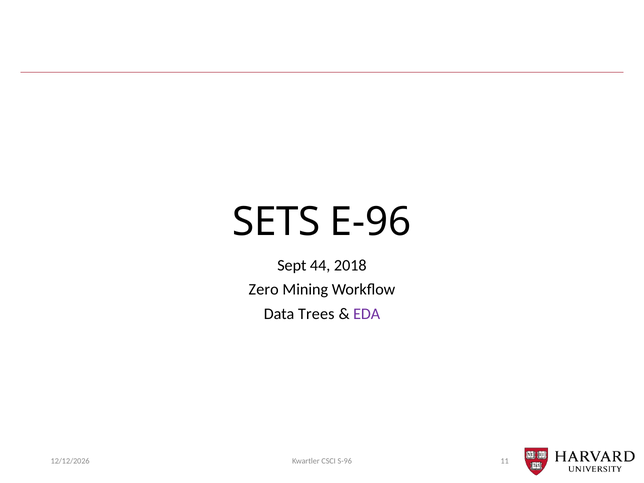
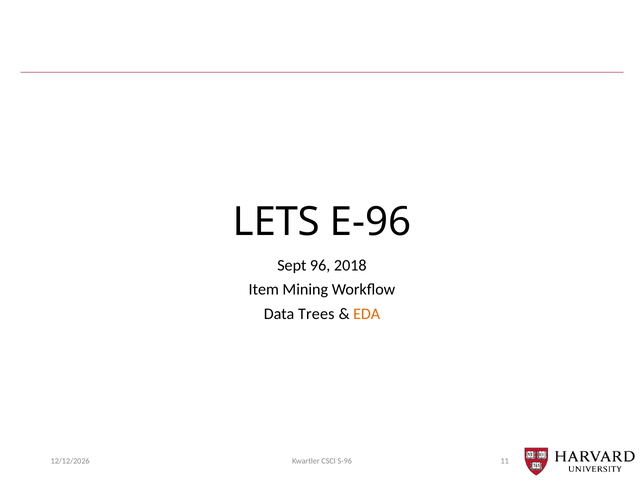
SETS: SETS -> LETS (276, 222)
44: 44 -> 96 (320, 266)
Zero: Zero -> Item (264, 290)
EDA colour: purple -> orange (367, 314)
